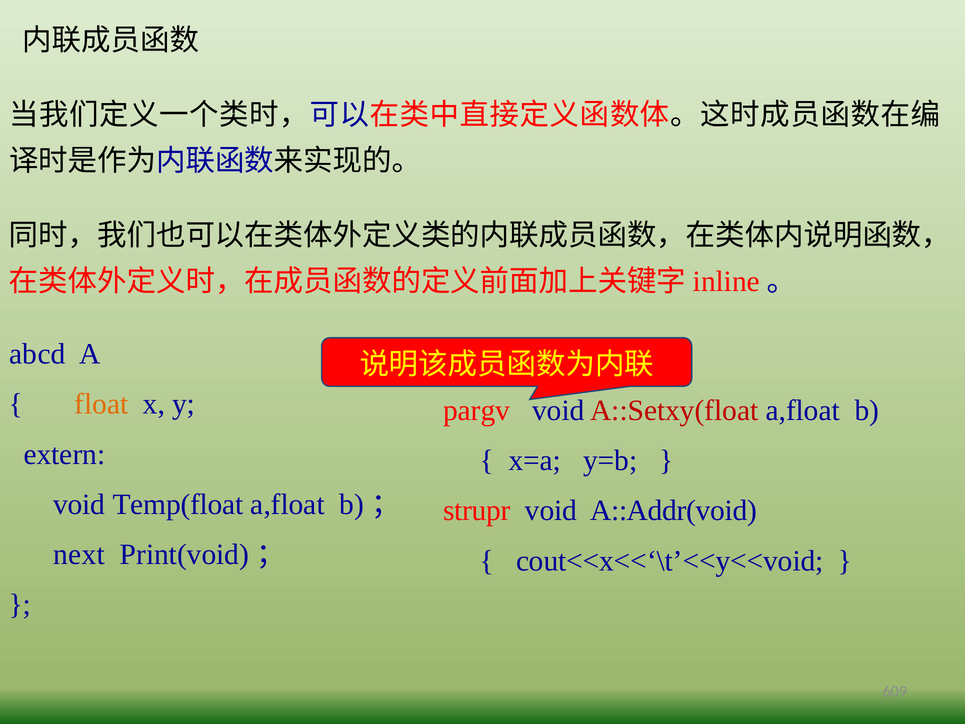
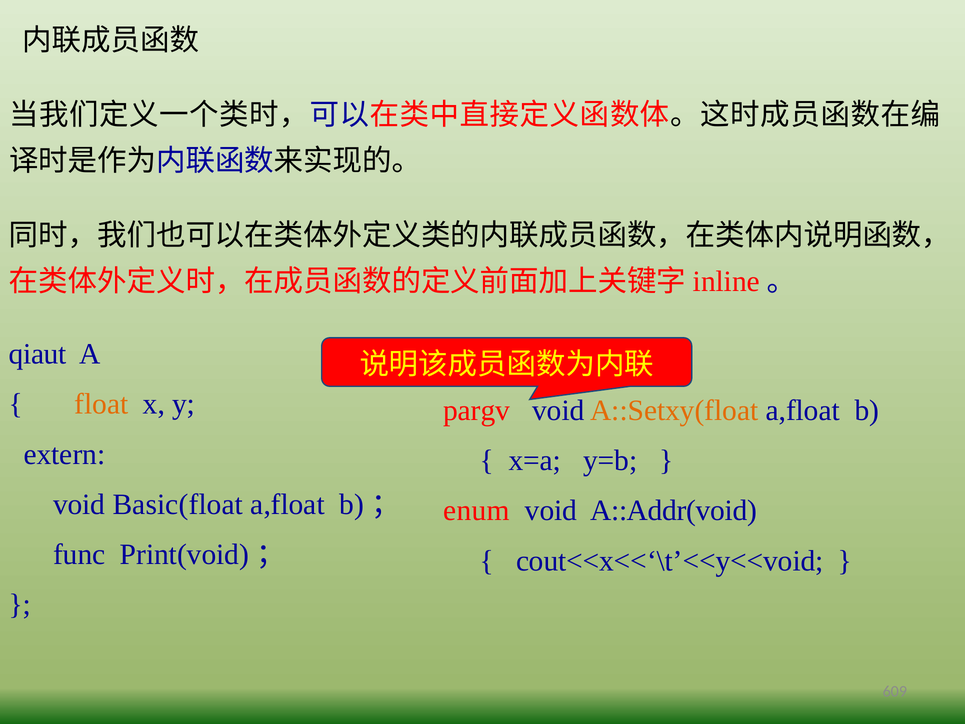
abcd: abcd -> qiaut (38, 354)
A::Setxy(float colour: red -> orange (674, 410)
Temp(float: Temp(float -> Basic(float (178, 504)
strupr: strupr -> enum (477, 511)
next: next -> func (79, 554)
